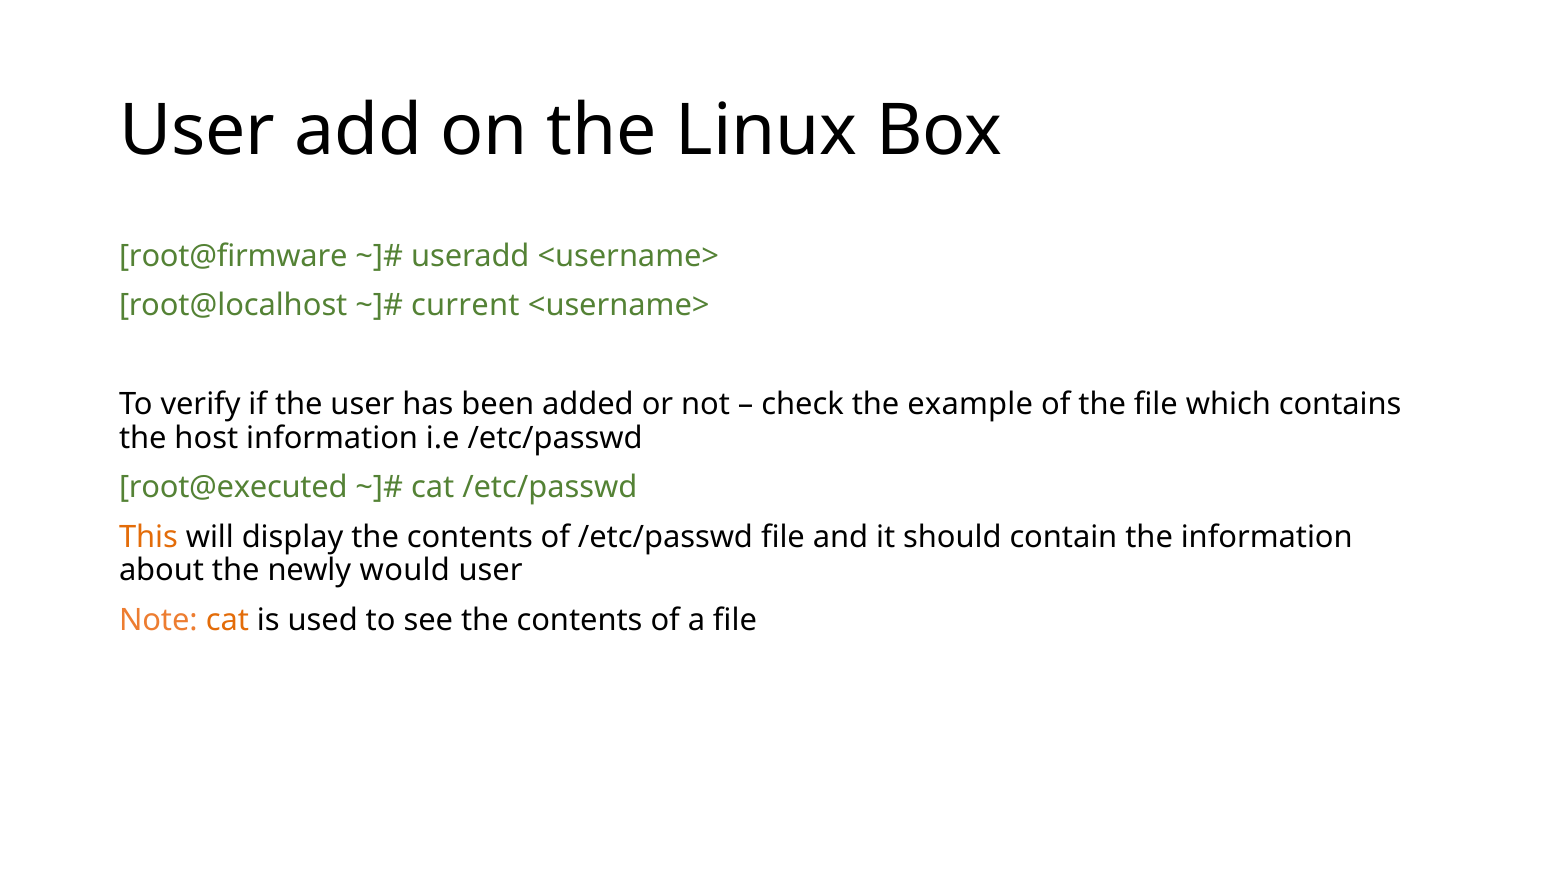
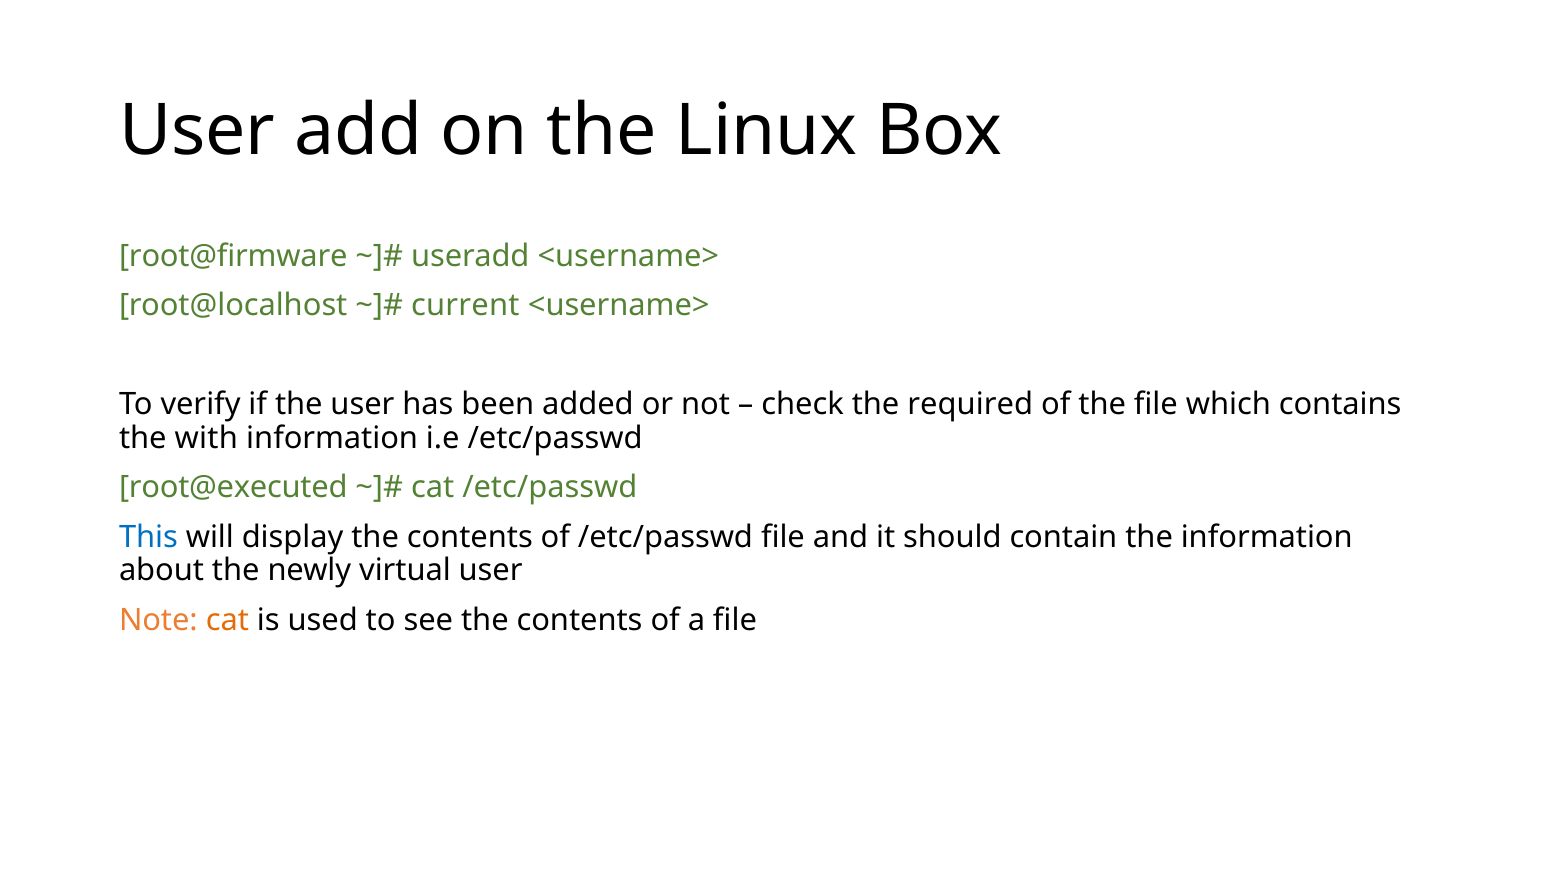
example: example -> required (970, 405)
host: host -> with (206, 438)
This colour: orange -> blue (148, 537)
would: would -> virtual (405, 571)
